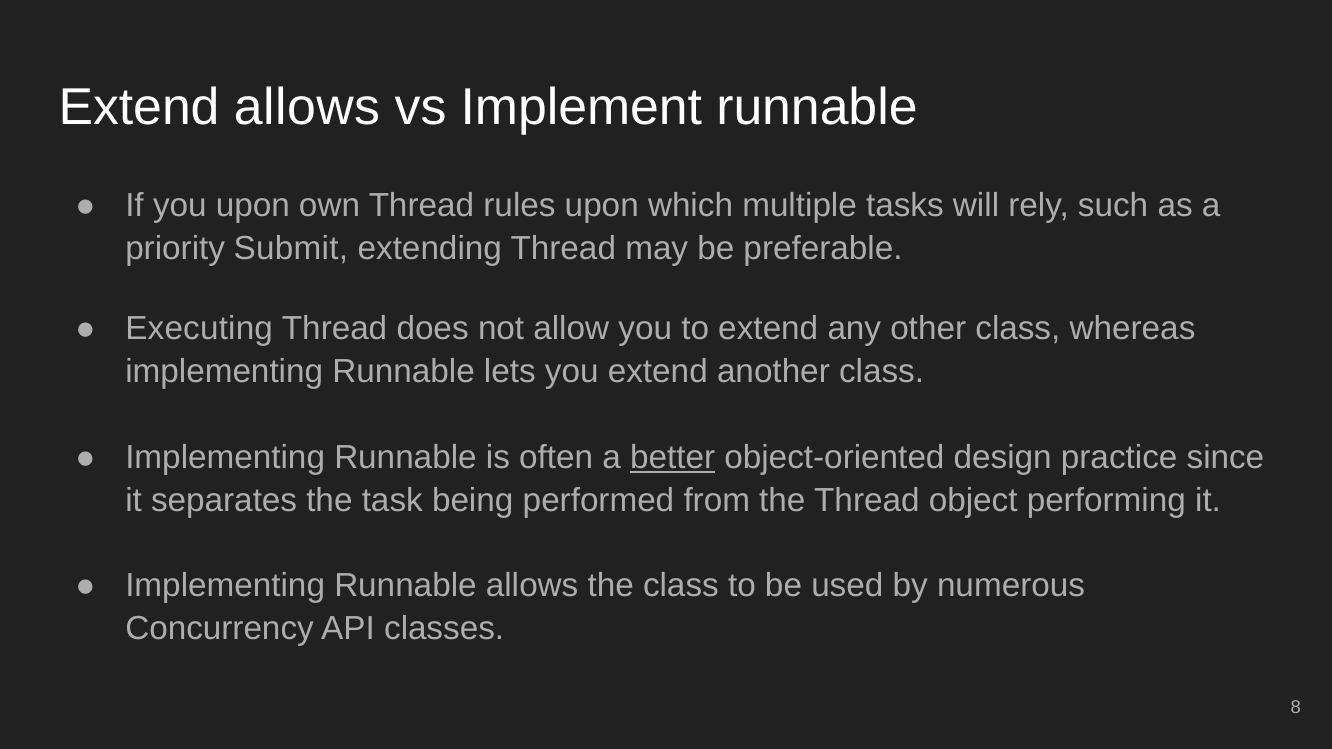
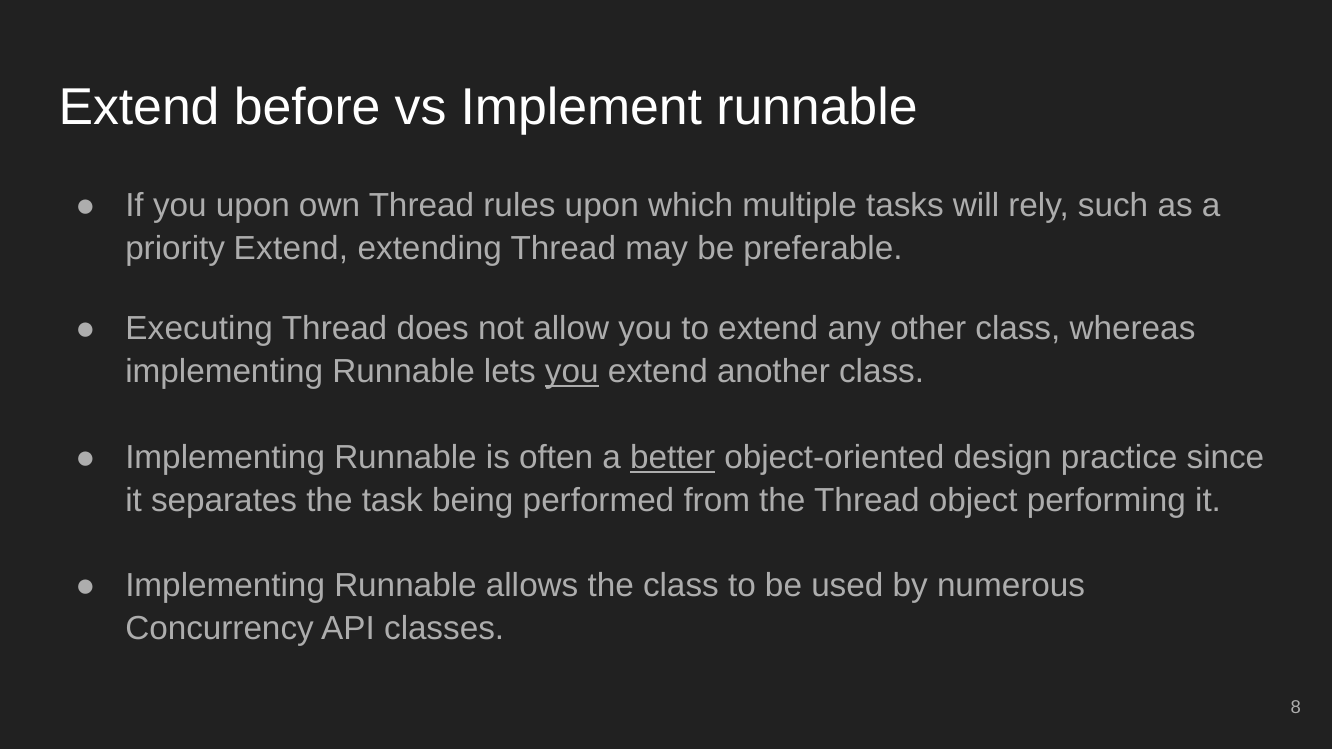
Extend allows: allows -> before (307, 108)
priority Submit: Submit -> Extend (291, 249)
you underline: none -> present (572, 372)
